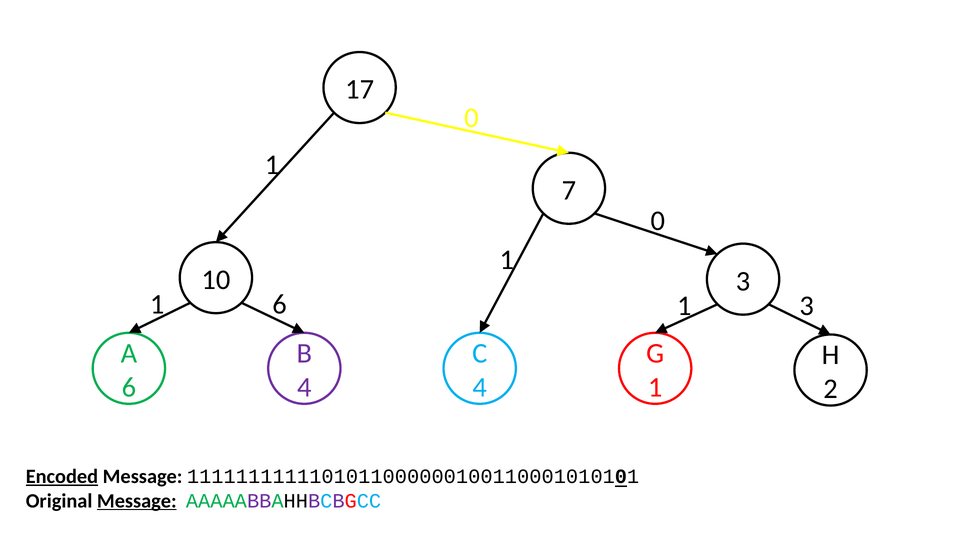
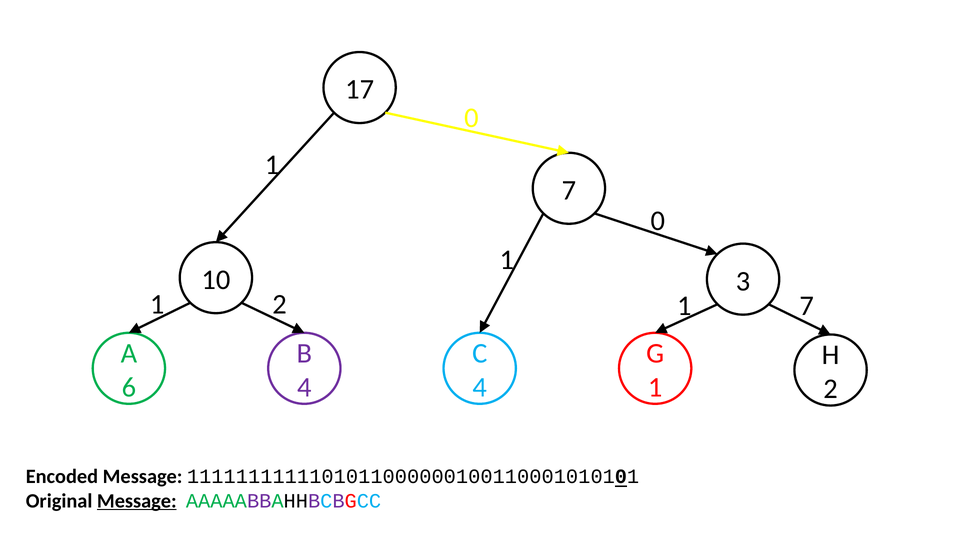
1 6: 6 -> 2 (280, 305)
1 3: 3 -> 7 (807, 306)
Encoded underline: present -> none (62, 476)
